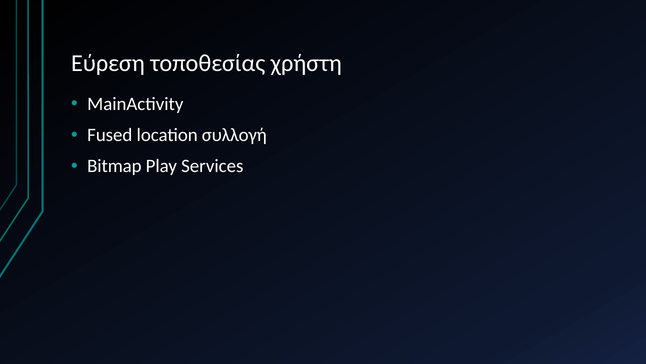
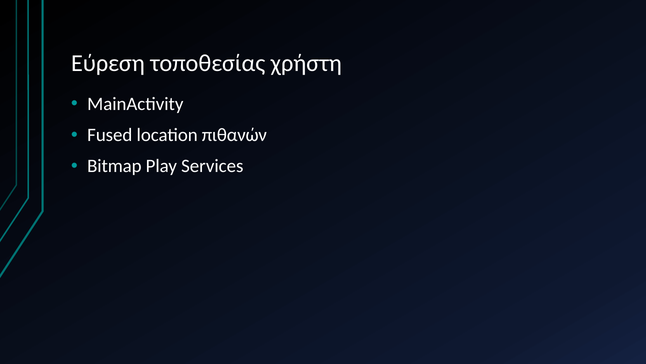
συλλογή: συλλογή -> πιθανών (234, 135)
